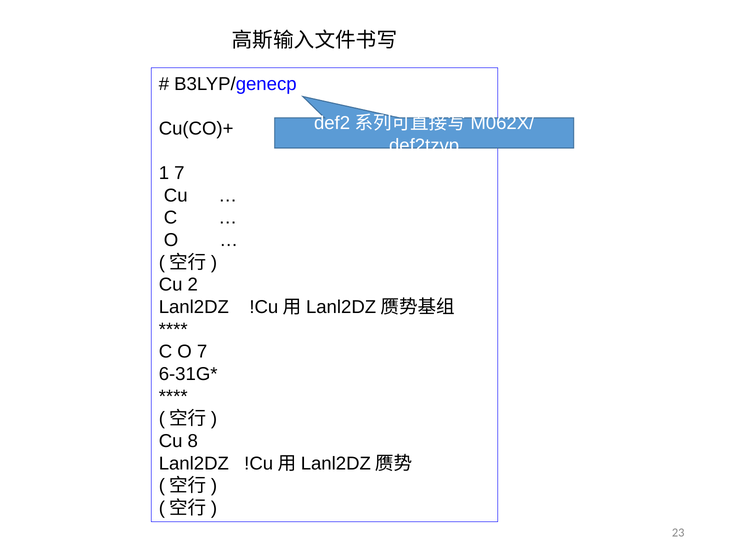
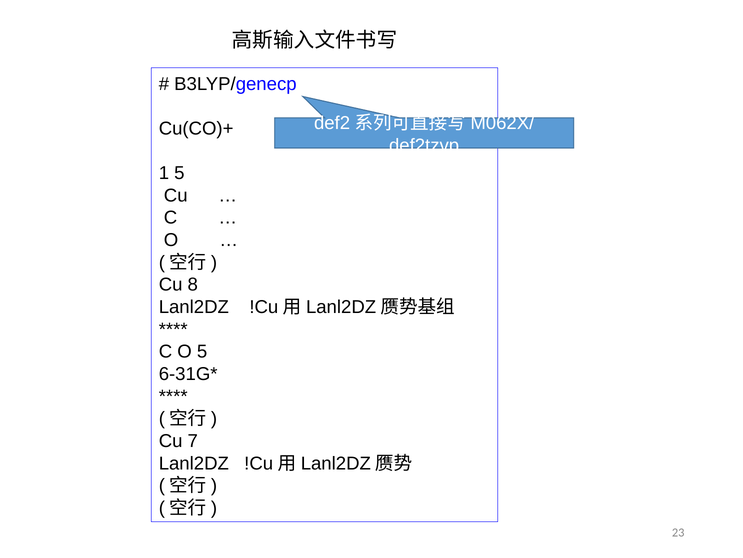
1 7: 7 -> 5 (179, 173)
2: 2 -> 8 (193, 284)
O 7: 7 -> 5 (202, 351)
8: 8 -> 7 (193, 440)
